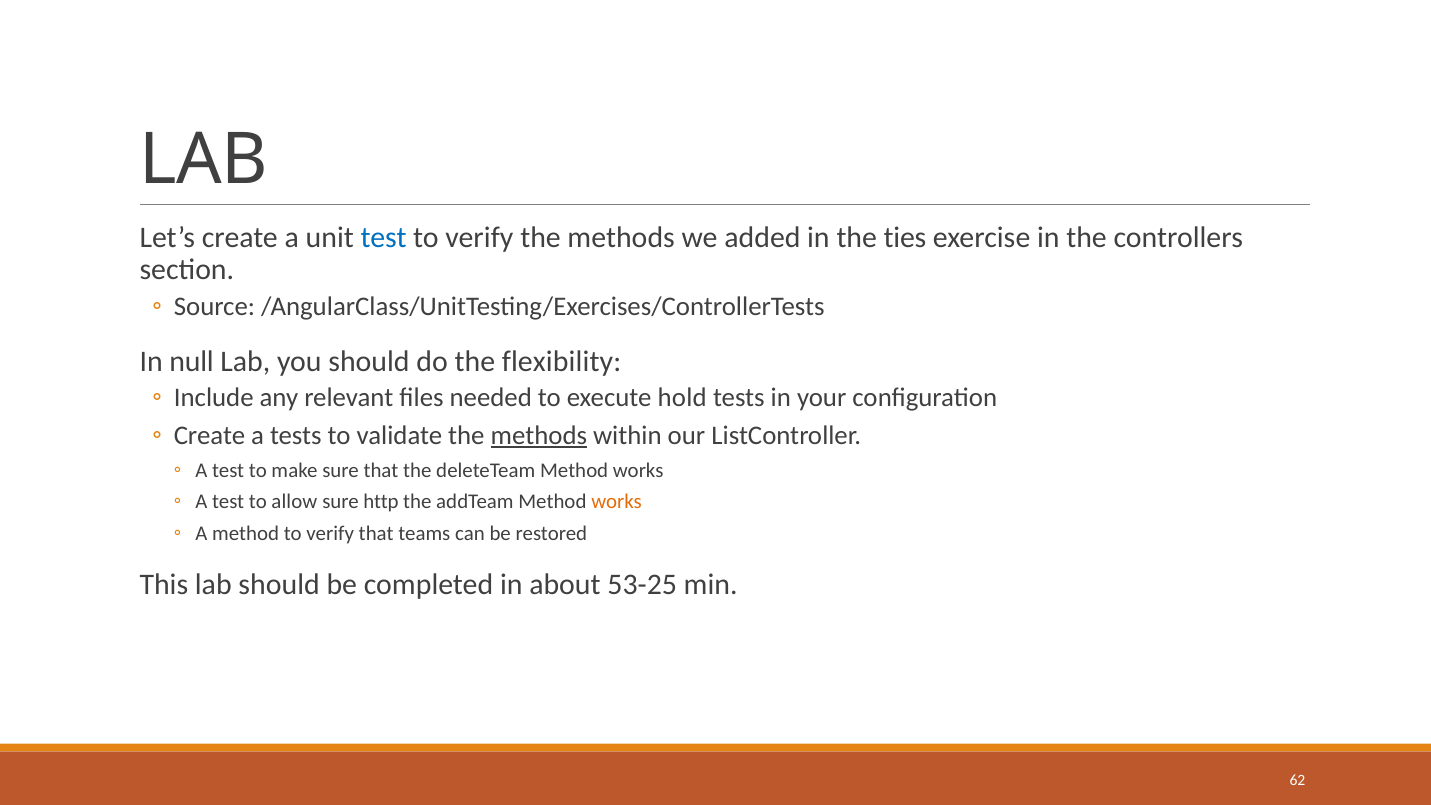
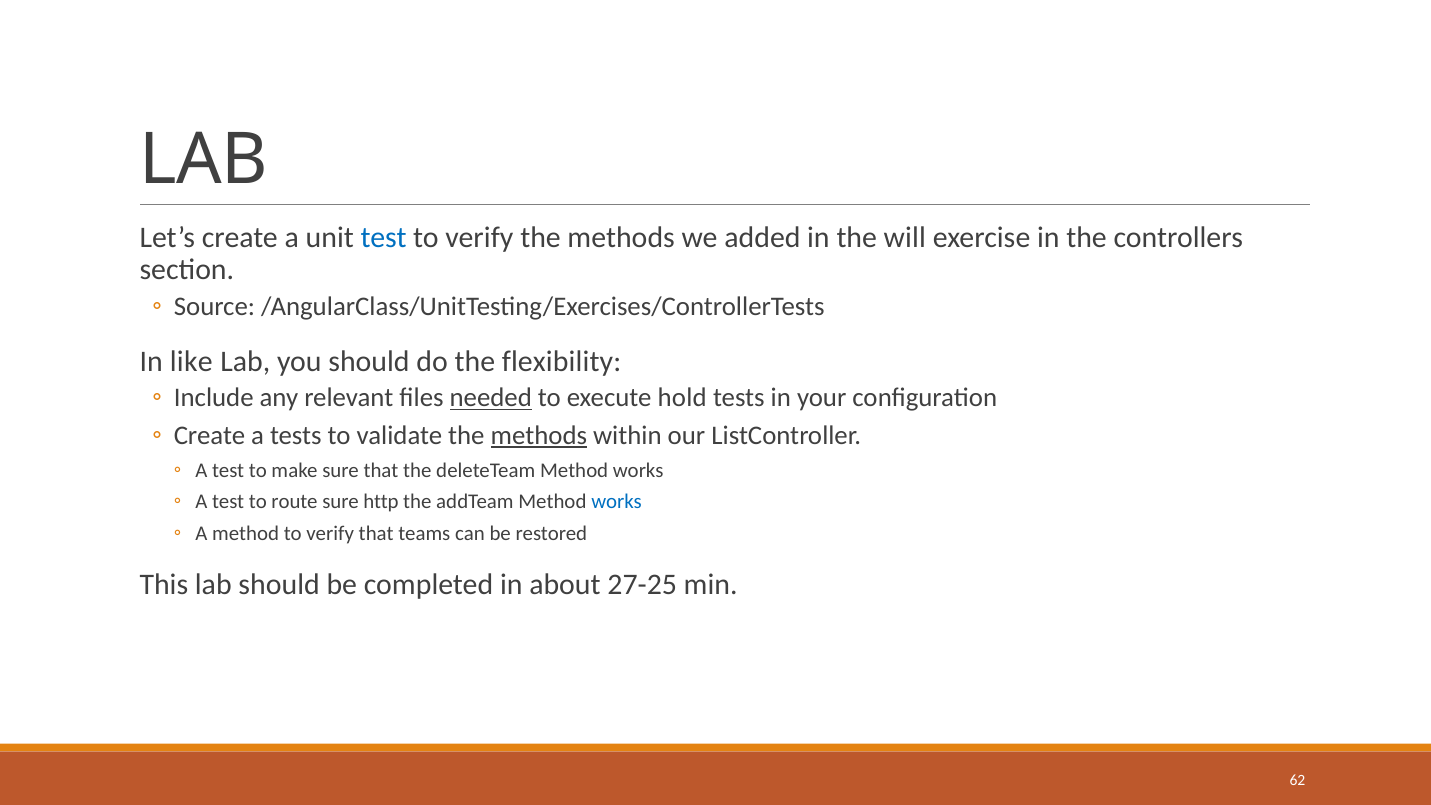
ties: ties -> will (905, 238)
null: null -> like (191, 361)
needed underline: none -> present (491, 398)
allow: allow -> route (295, 502)
works colour: orange -> blue (617, 502)
53-25: 53-25 -> 27-25 (642, 585)
